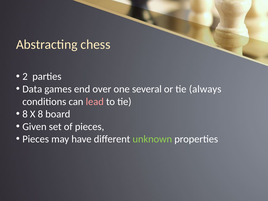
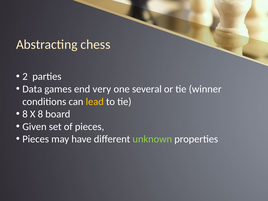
over: over -> very (102, 89)
always: always -> winner (205, 89)
lead colour: pink -> yellow (95, 102)
